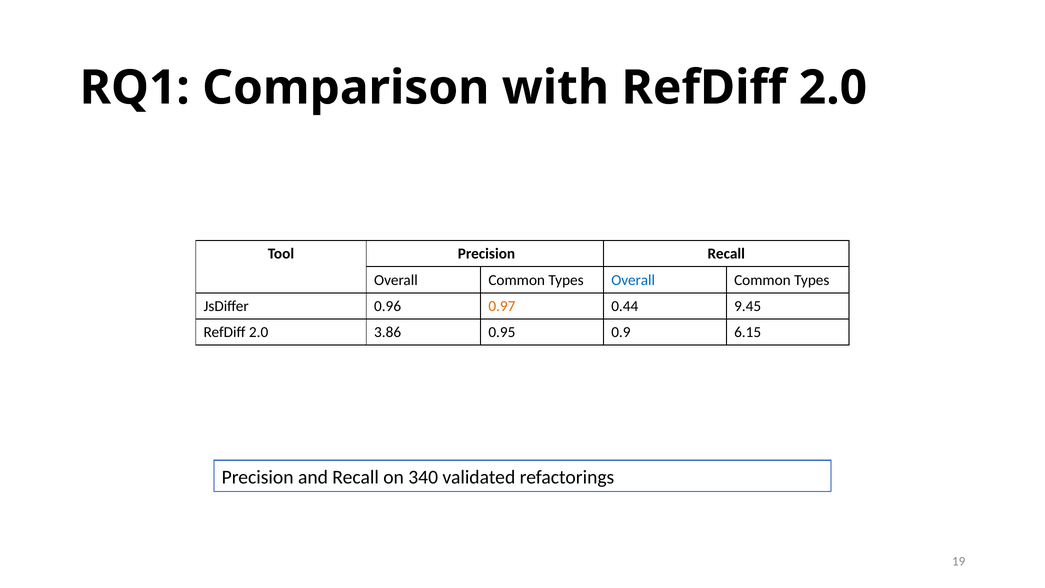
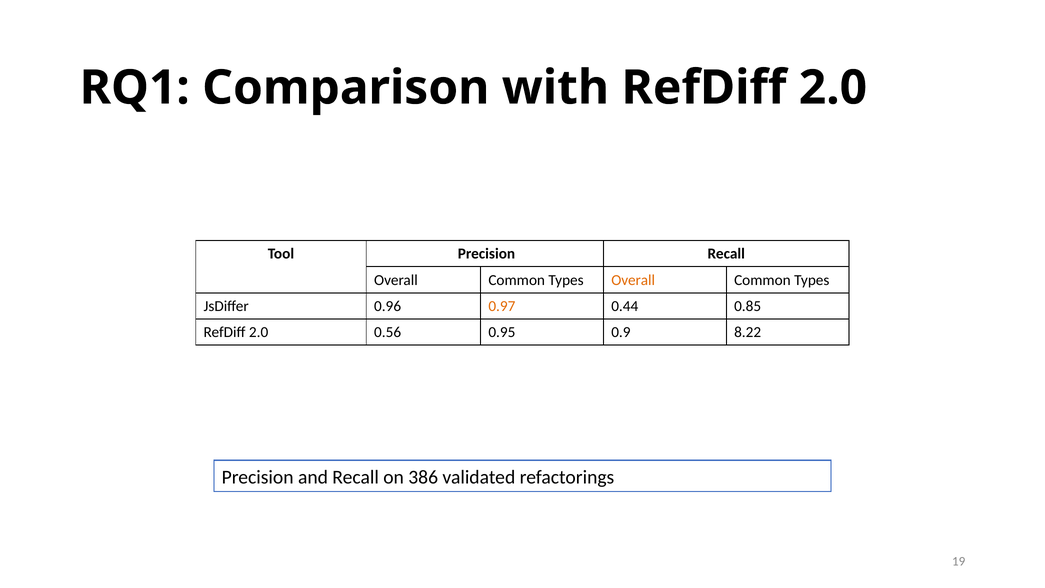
Overall colour: blue -> orange (633, 280)
9.45: 9.45 -> 0.85 (748, 306)
3.86: 3.86 -> 0.56 (388, 332)
6.15: 6.15 -> 8.22 (748, 332)
340: 340 -> 386 (423, 477)
